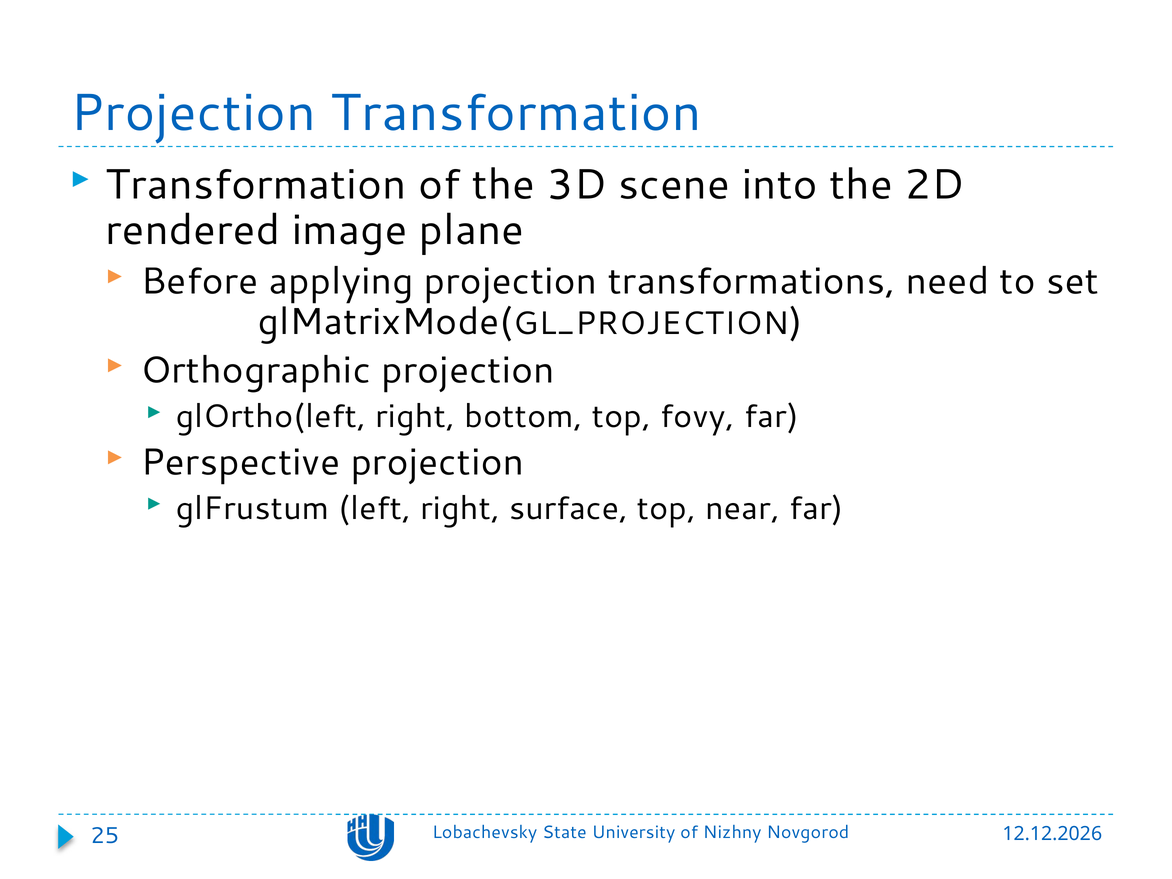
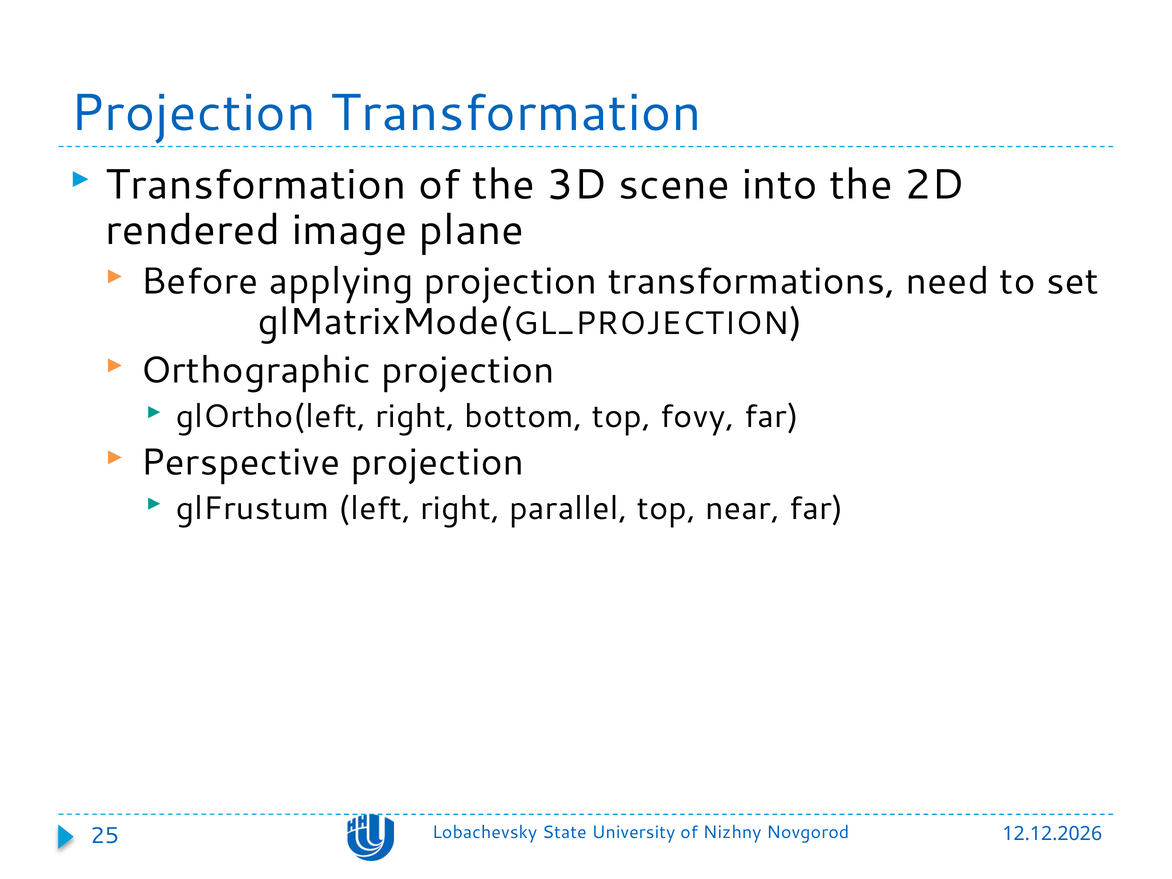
surface: surface -> parallel (569, 508)
